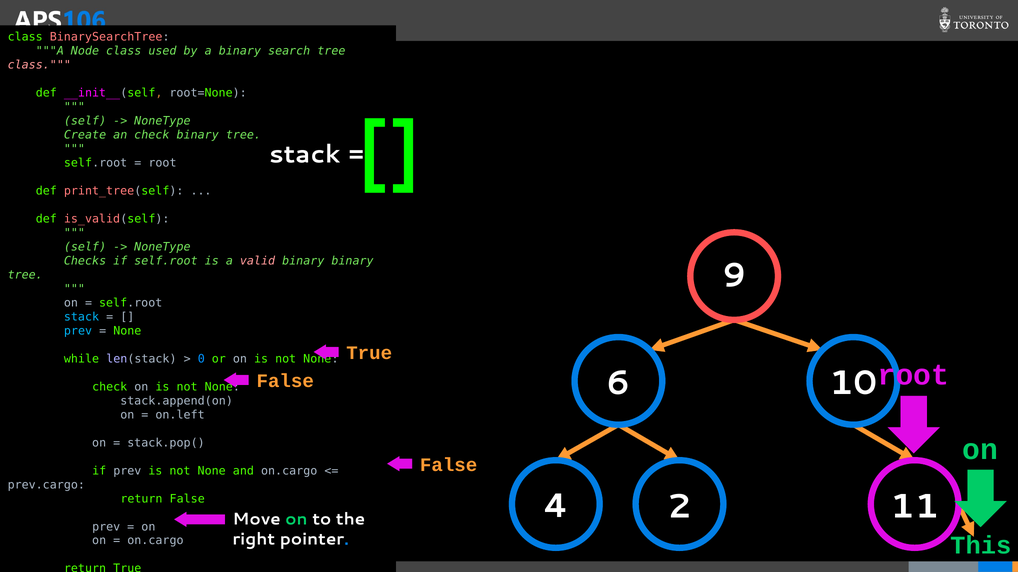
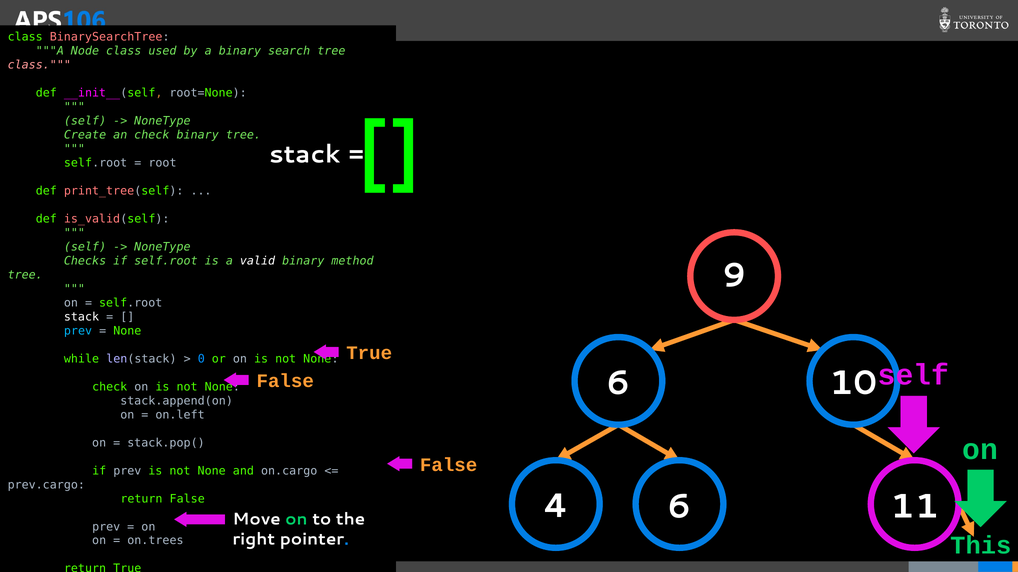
valid colour: pink -> white (257, 261)
binary binary: binary -> method (353, 261)
stack colour: light blue -> white (82, 317)
root: root -> self (913, 376)
4 2: 2 -> 6 (680, 507)
on.cargo: on.cargo -> on.trees (155, 541)
